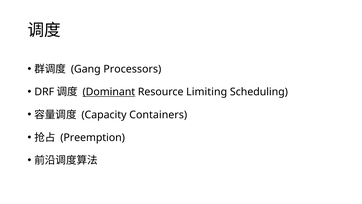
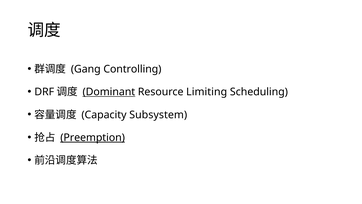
Processors: Processors -> Controlling (132, 69)
Containers: Containers -> Subsystem (158, 115)
Preemption underline: none -> present (93, 137)
